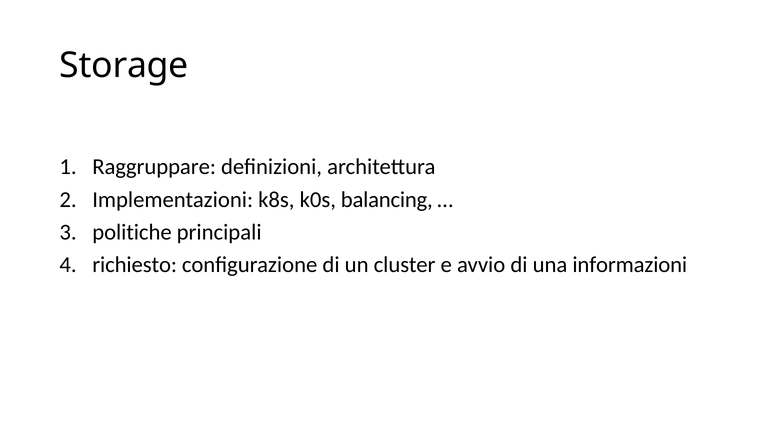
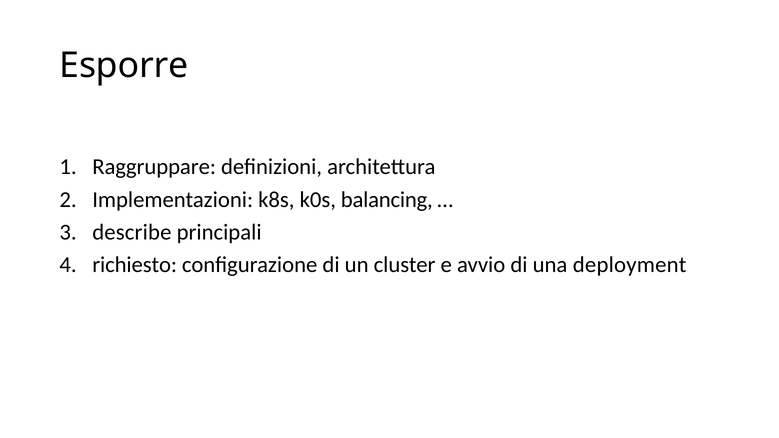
Storage: Storage -> Esporre (124, 65)
politiche: politiche -> describe (132, 232)
informazioni: informazioni -> deployment (630, 265)
